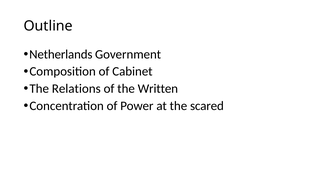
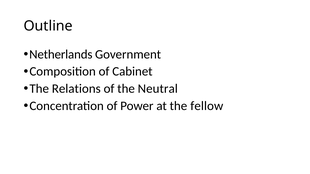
Written: Written -> Neutral (158, 89)
scared: scared -> fellow (207, 106)
